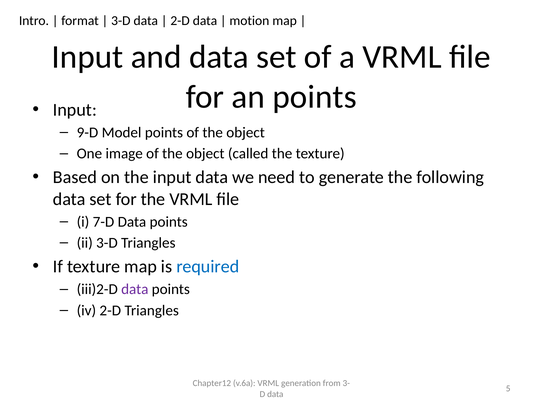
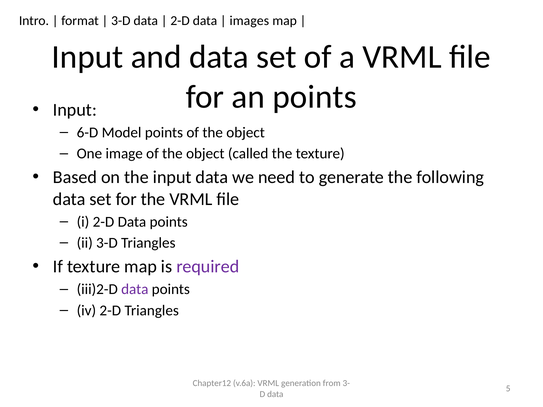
motion: motion -> images (249, 21)
9-D: 9-D -> 6-D (87, 133)
i 7-D: 7-D -> 2-D (103, 222)
required colour: blue -> purple (208, 267)
